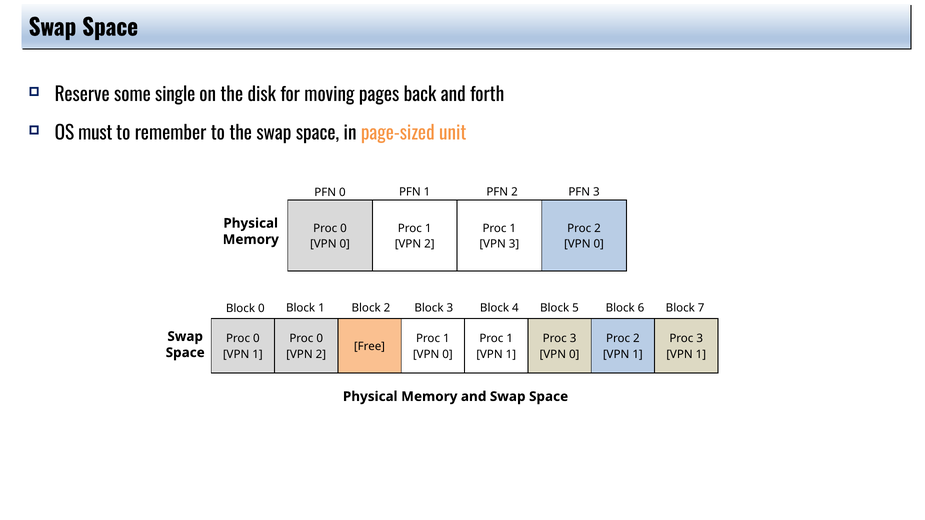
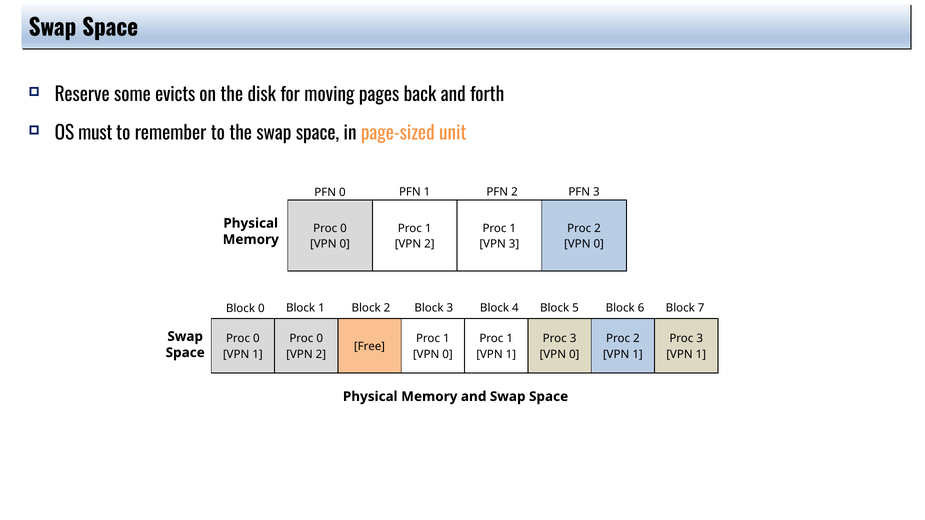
single: single -> evicts (175, 95)
